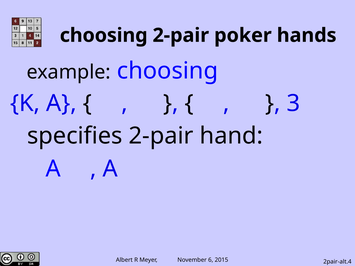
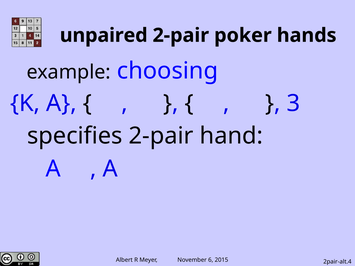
choosing: choosing -> unpaired (104, 35)
